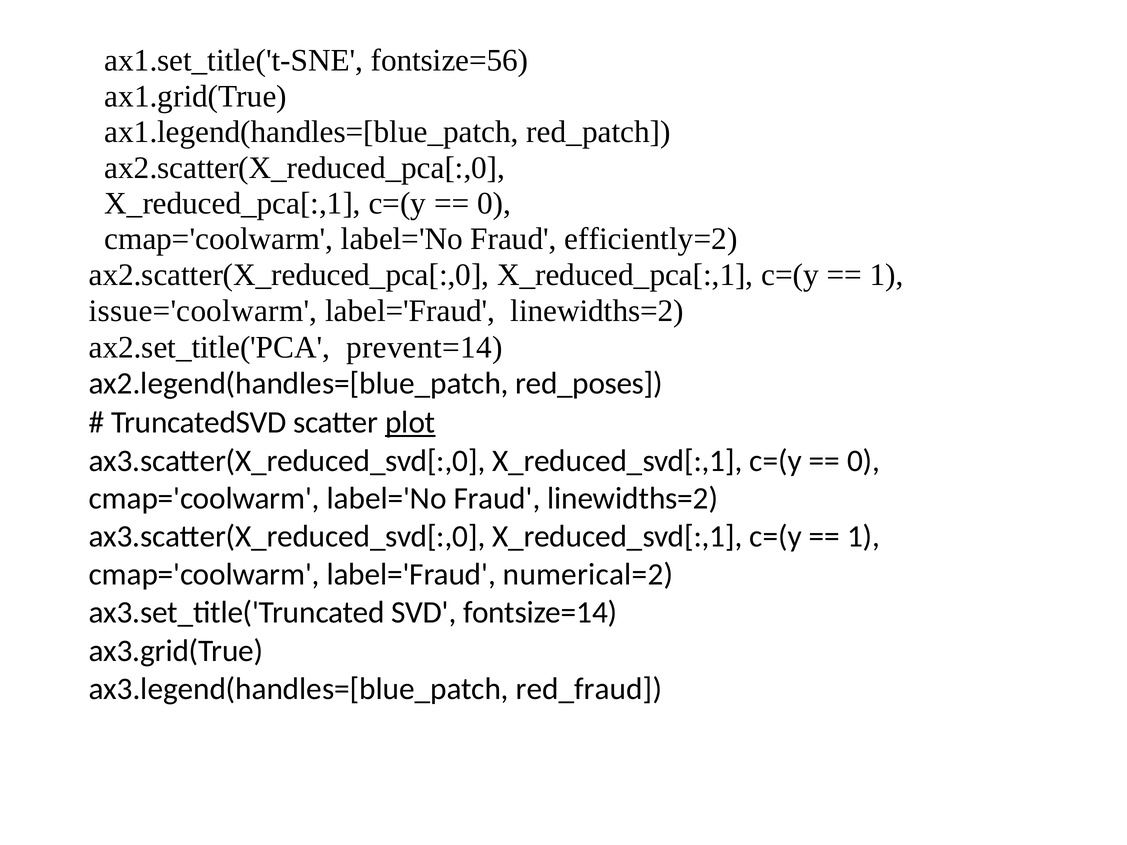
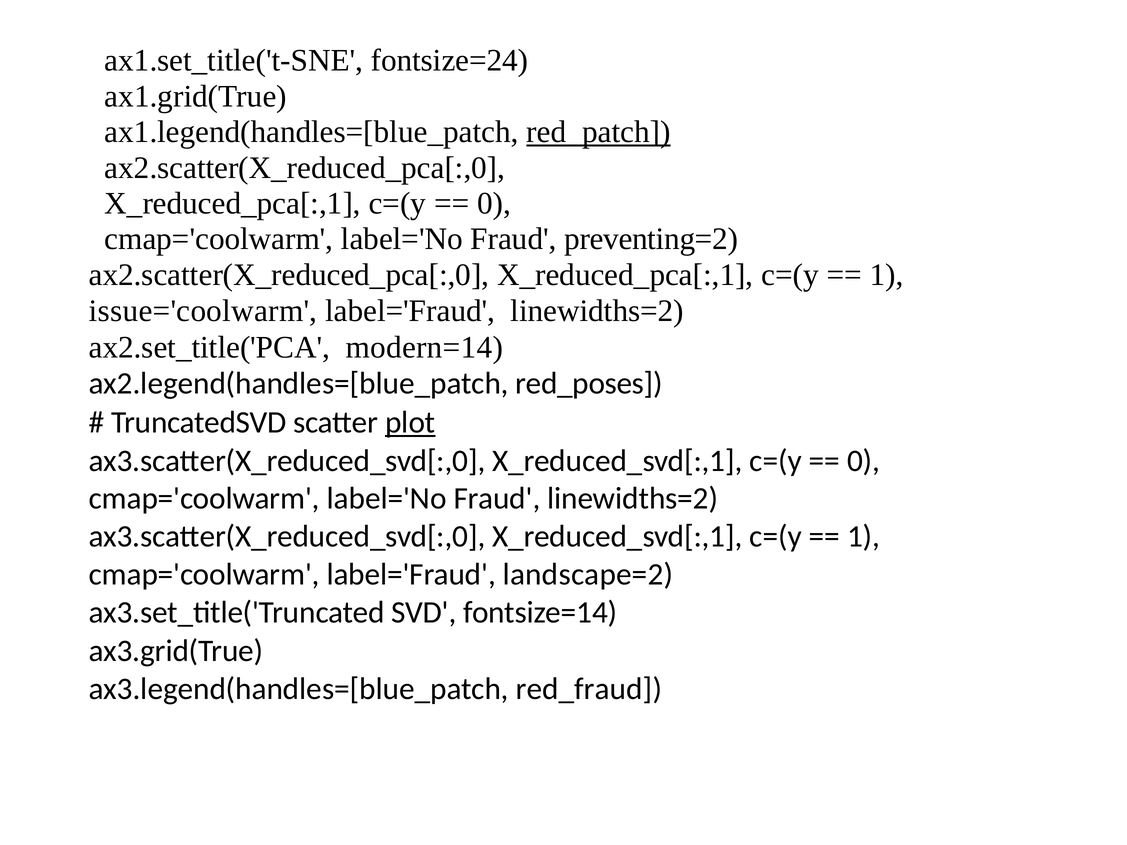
fontsize=56: fontsize=56 -> fontsize=24 (450, 60)
red_patch underline: none -> present (599, 132)
efficiently=2: efficiently=2 -> preventing=2 (651, 239)
prevent=14: prevent=14 -> modern=14 (424, 347)
numerical=2: numerical=2 -> landscape=2 (588, 575)
